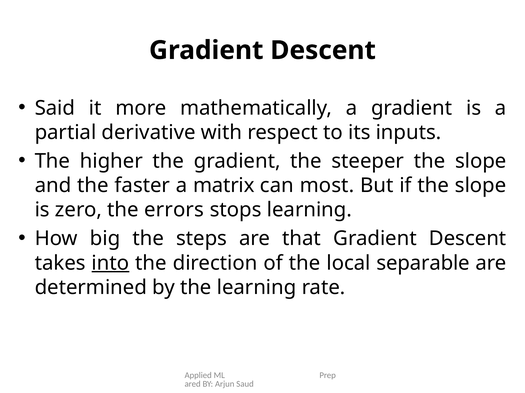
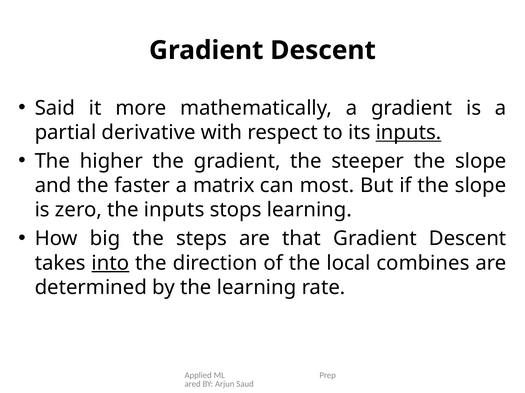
inputs underline: none -> present (409, 133)
the errors: errors -> inputs (174, 210)
separable: separable -> combines (423, 263)
